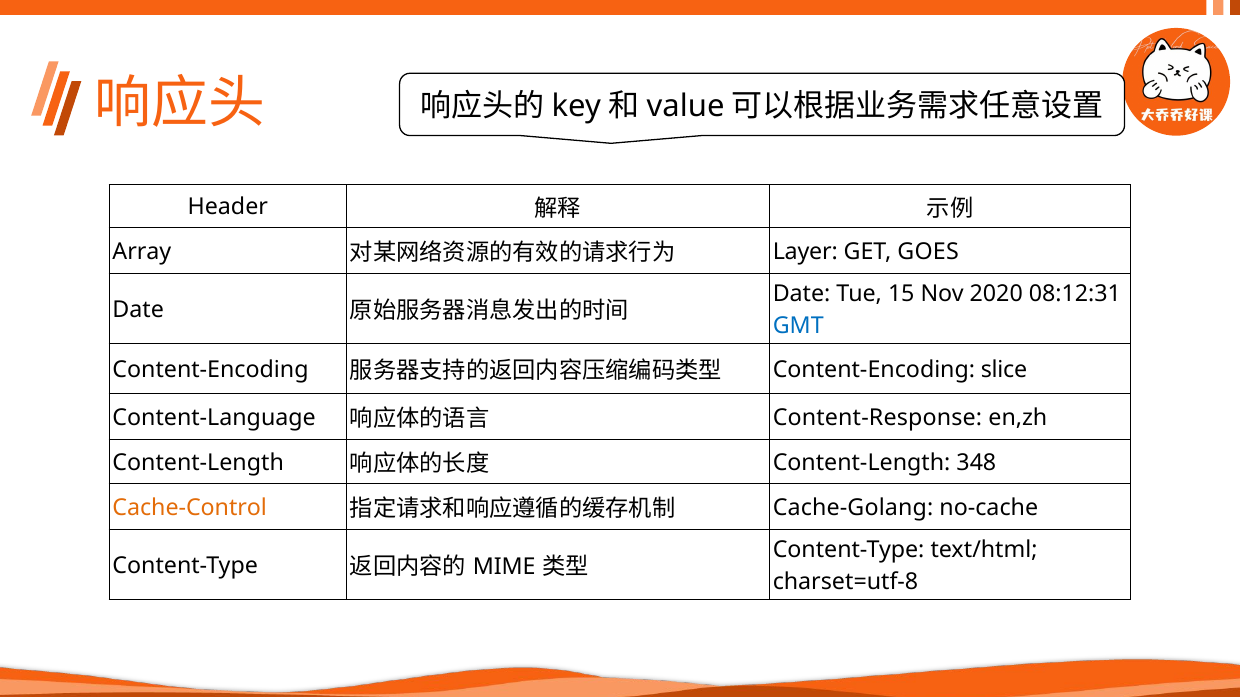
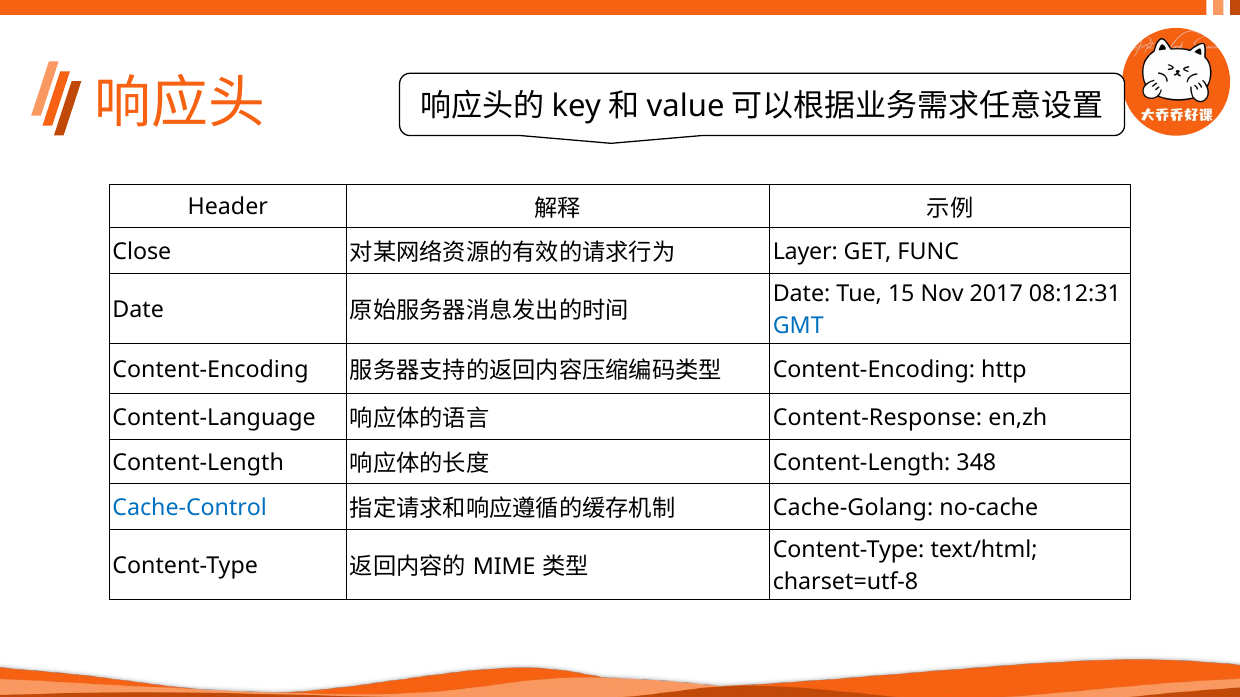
Array: Array -> Close (142, 252)
GOES: GOES -> FUNC (928, 252)
2020: 2020 -> 2017 (996, 294)
slice: slice -> http (1004, 370)
Cache-Control colour: orange -> blue (190, 508)
